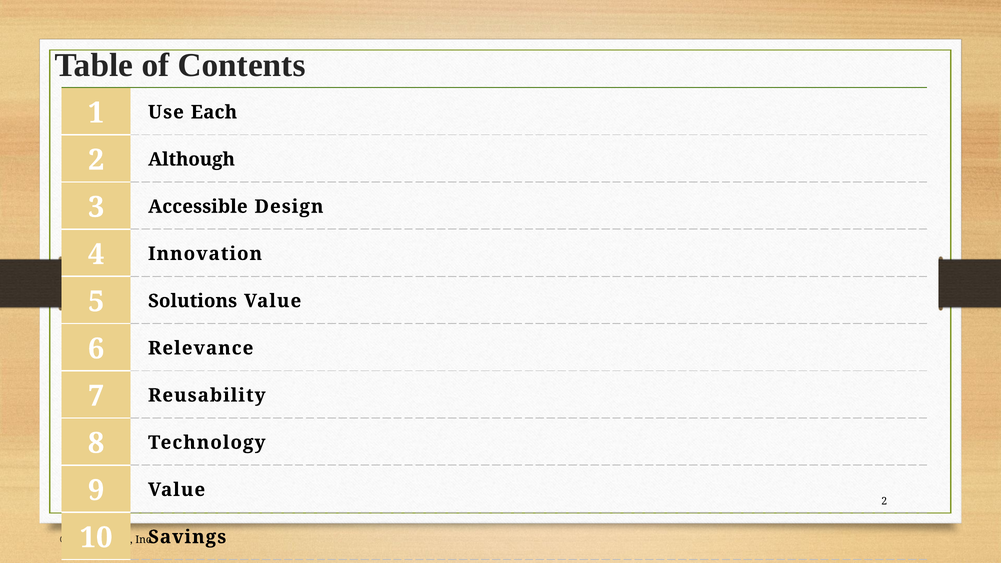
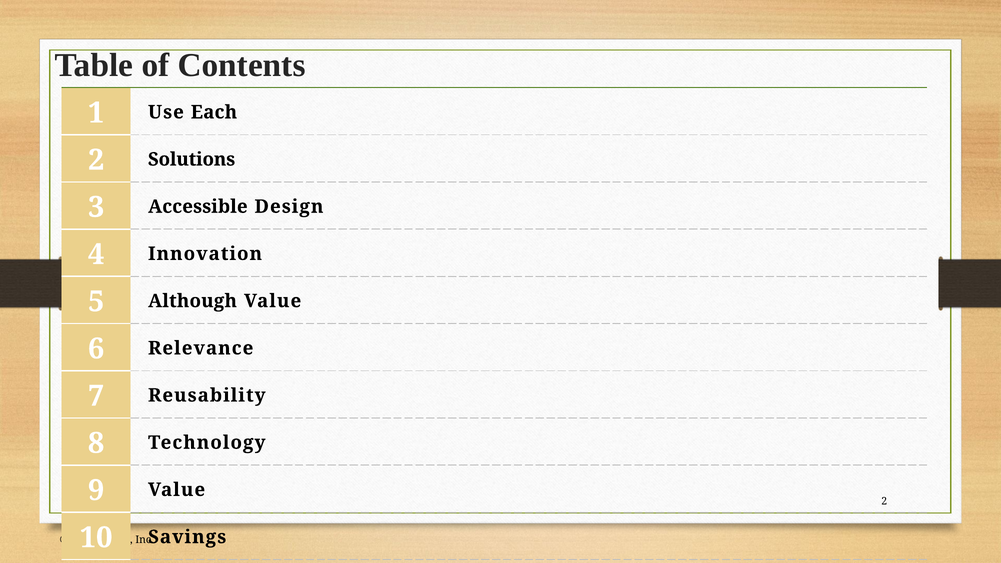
Although: Although -> Solutions (192, 159)
Solutions: Solutions -> Although (193, 301)
